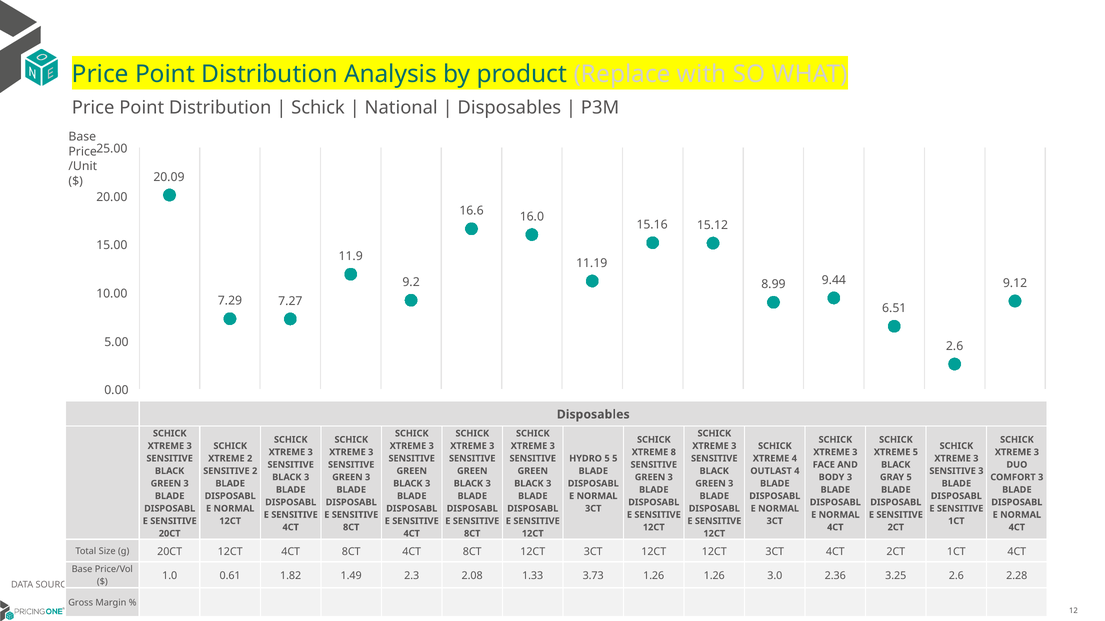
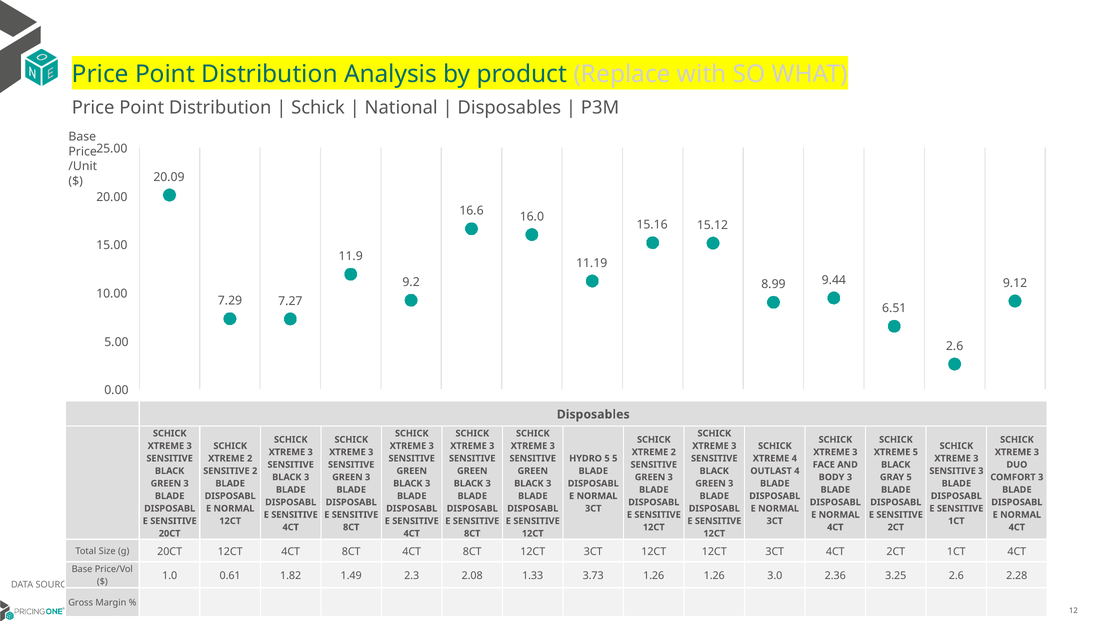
8: 8 -> 2 (673, 453)
